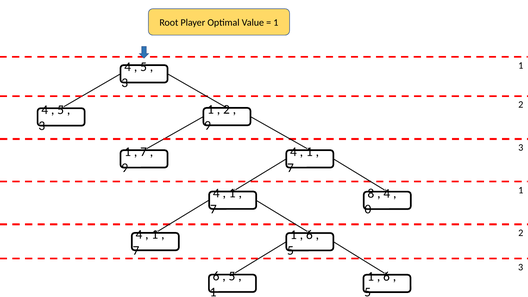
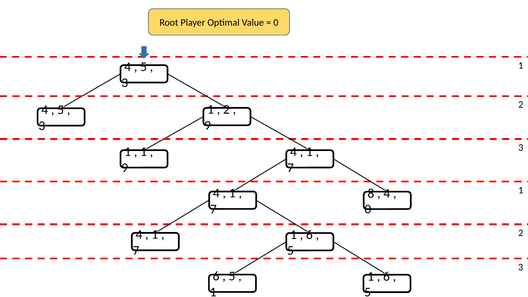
1: 1 -> 0 (276, 23)
7: 7 -> 1 (144, 152)
